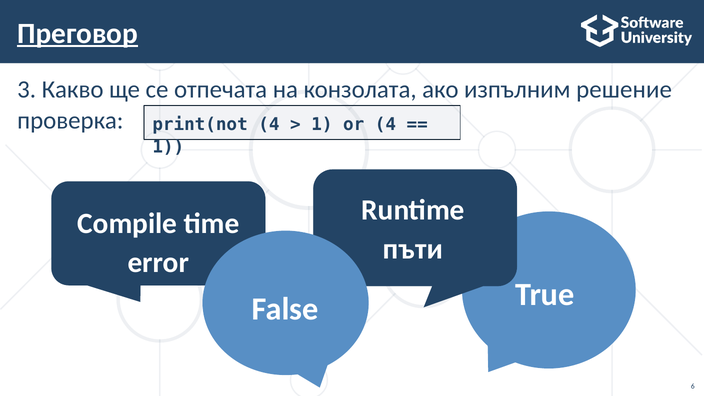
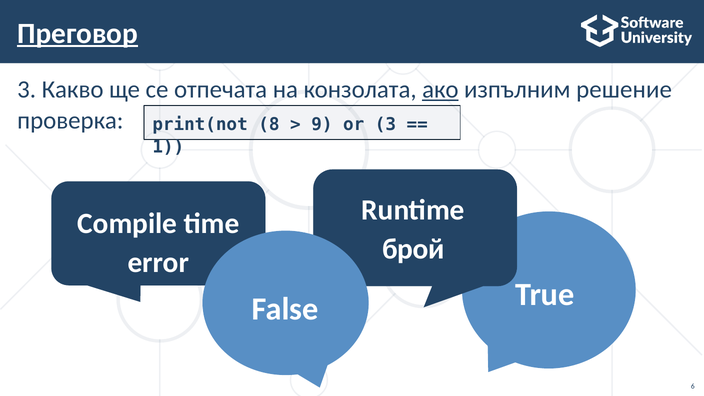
ако underline: none -> present (440, 89)
print(not 4: 4 -> 8 (269, 125)
1: 1 -> 9 (322, 125)
or 4: 4 -> 3 (385, 125)
пъти: пъти -> брой (413, 249)
